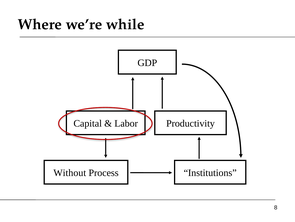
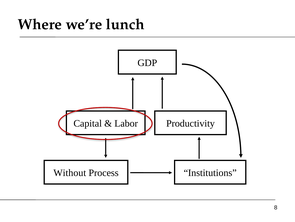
while: while -> lunch (125, 24)
